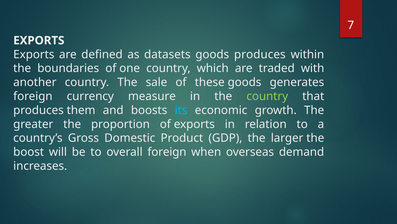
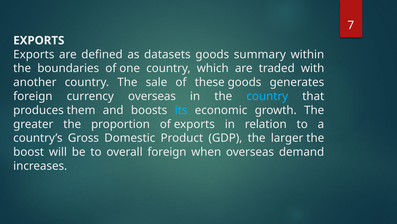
goods produces: produces -> summary (260, 54)
currency measure: measure -> overseas (152, 96)
country colour: light green -> light blue (267, 96)
